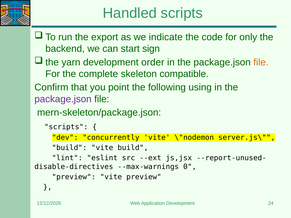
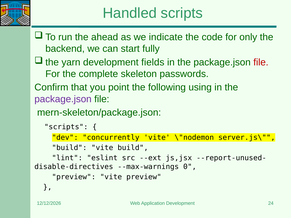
export: export -> ahead (105, 37)
sign: sign -> fully (151, 49)
order: order -> fields (153, 62)
file colour: orange -> red (261, 62)
compatible: compatible -> passwords (184, 74)
